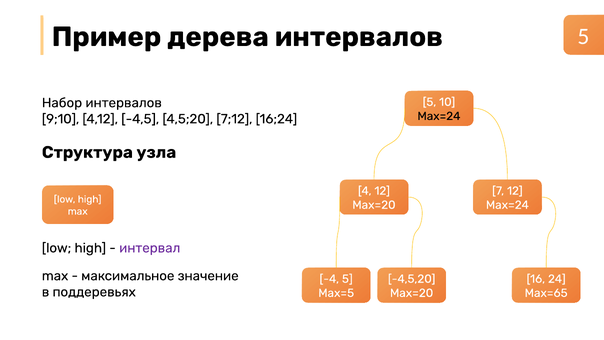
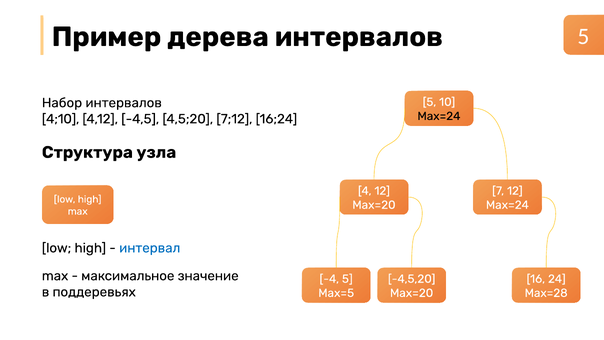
9;10: 9;10 -> 4;10 (61, 119)
интервал colour: purple -> blue (150, 248)
Max=65: Max=65 -> Max=28 (546, 293)
